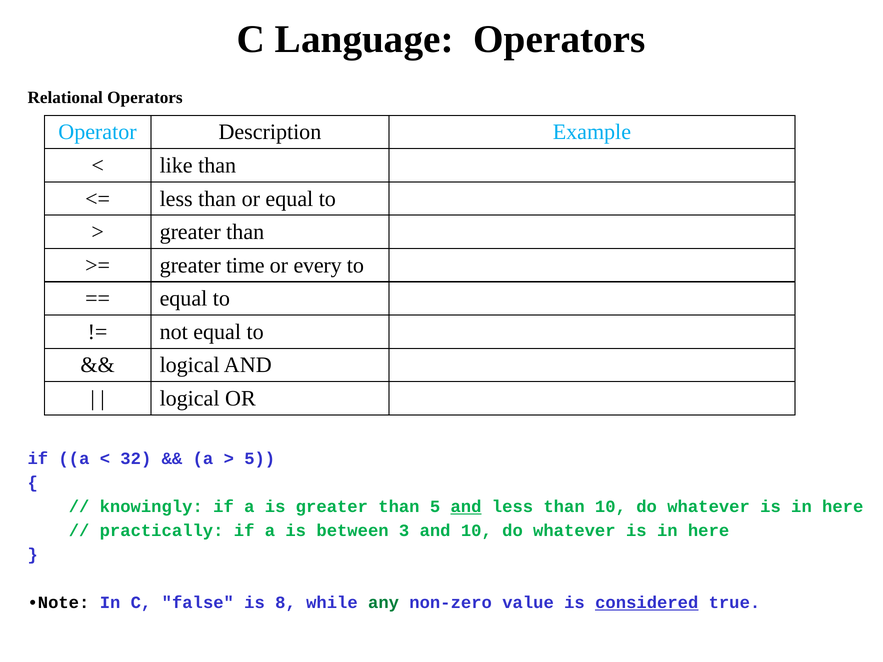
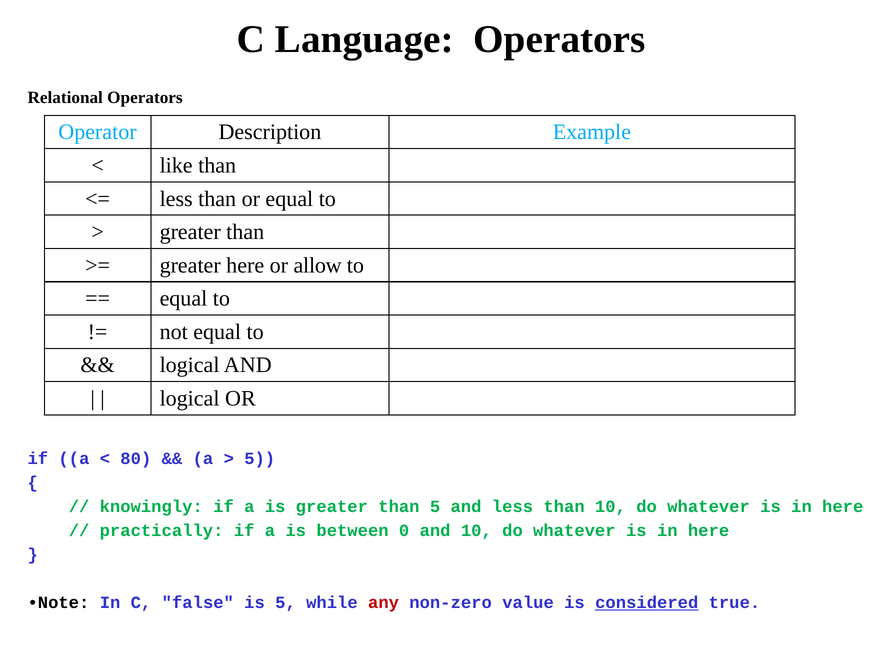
greater time: time -> here (245, 265)
every: every -> allow (318, 265)
32: 32 -> 80 (136, 459)
and underline: present -> none (466, 507)
3: 3 -> 0 (404, 531)
is 8: 8 -> 5 (286, 603)
any colour: green -> red (384, 603)
